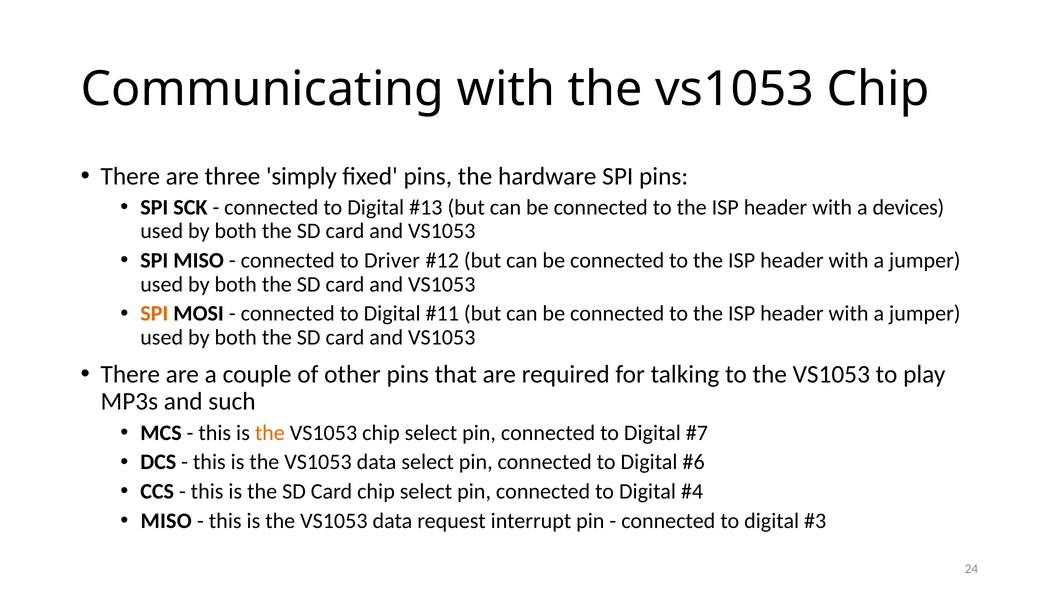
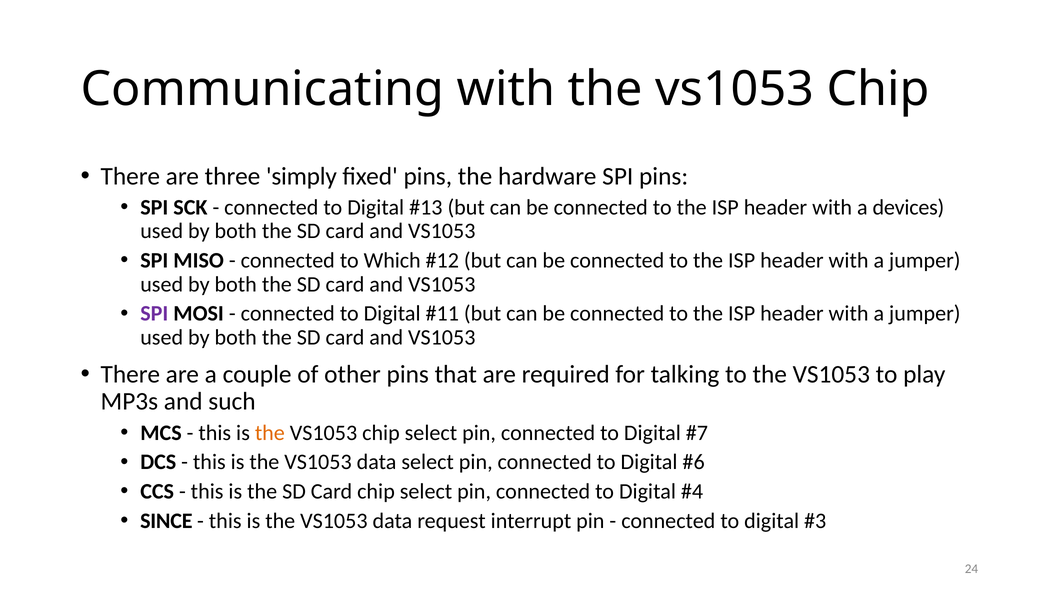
Driver: Driver -> Which (392, 260)
SPI colour: orange -> purple (154, 314)
MISO: MISO -> SINCE (166, 521)
